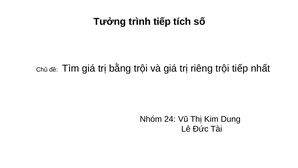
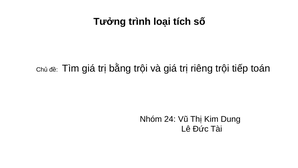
trình tiếp: tiếp -> loại (162, 22)
nhất: nhất -> toán (260, 68)
